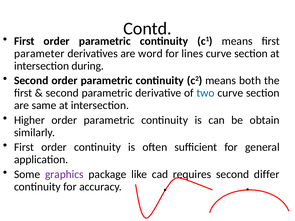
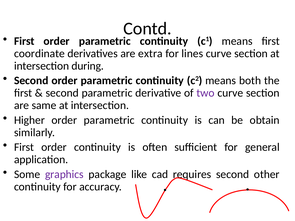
parameter: parameter -> coordinate (39, 54)
word: word -> extra (150, 54)
two colour: blue -> purple (206, 93)
differ: differ -> other (267, 174)
